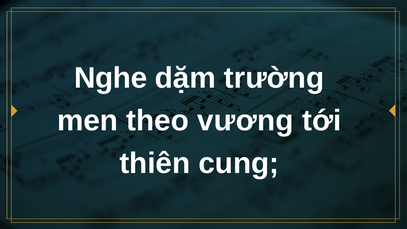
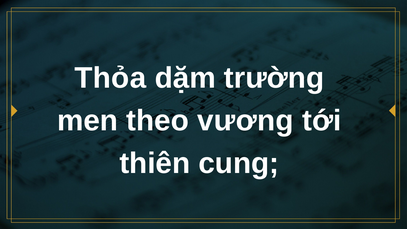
Nghe: Nghe -> Thỏa (110, 78)
